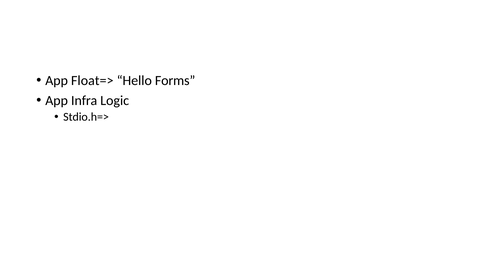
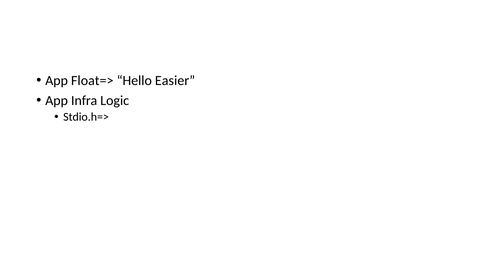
Forms: Forms -> Easier (175, 81)
